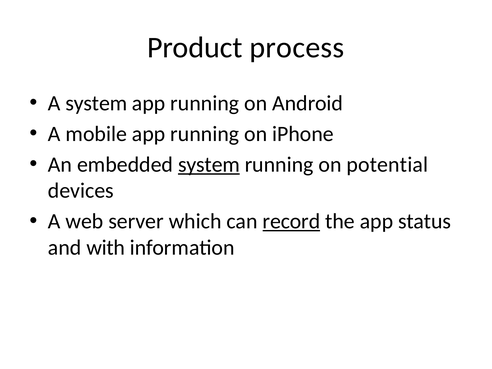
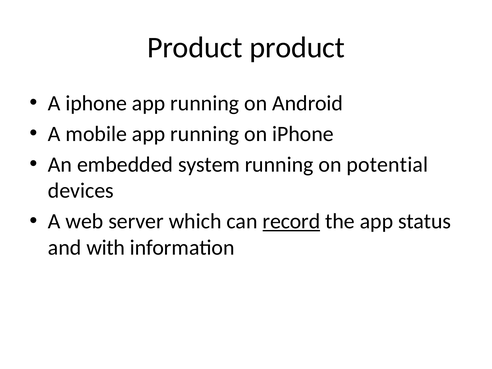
Product process: process -> product (297, 48)
A system: system -> iphone (96, 103)
system underline: present -> none (209, 164)
